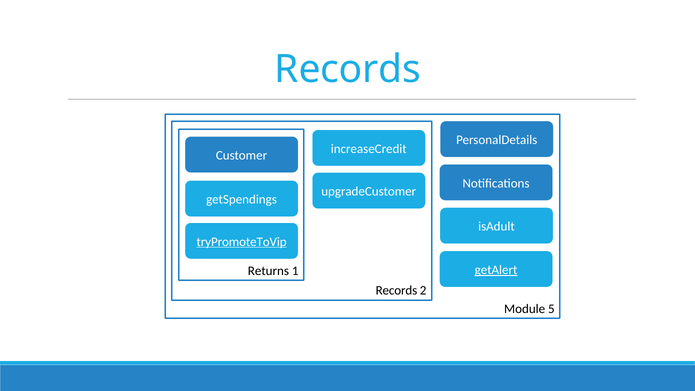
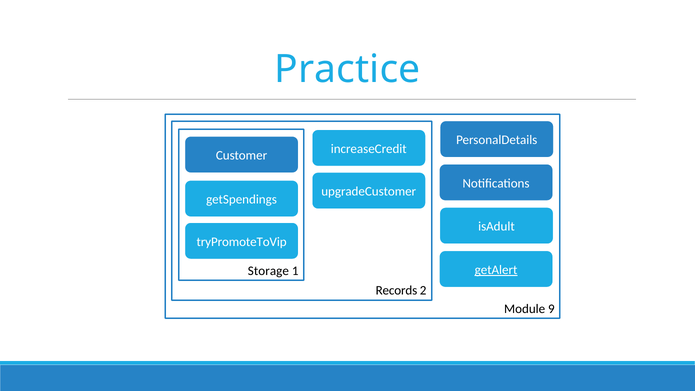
Records: Records -> Practice (347, 69)
tryPromoteToVip underline: present -> none (242, 242)
Returns: Returns -> Storage (268, 271)
5: 5 -> 9 (551, 309)
